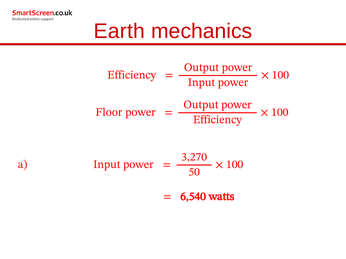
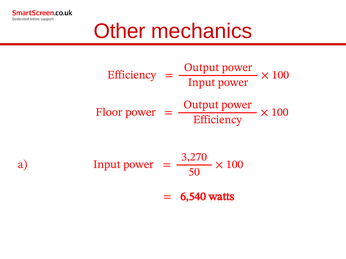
Earth: Earth -> Other (120, 31)
